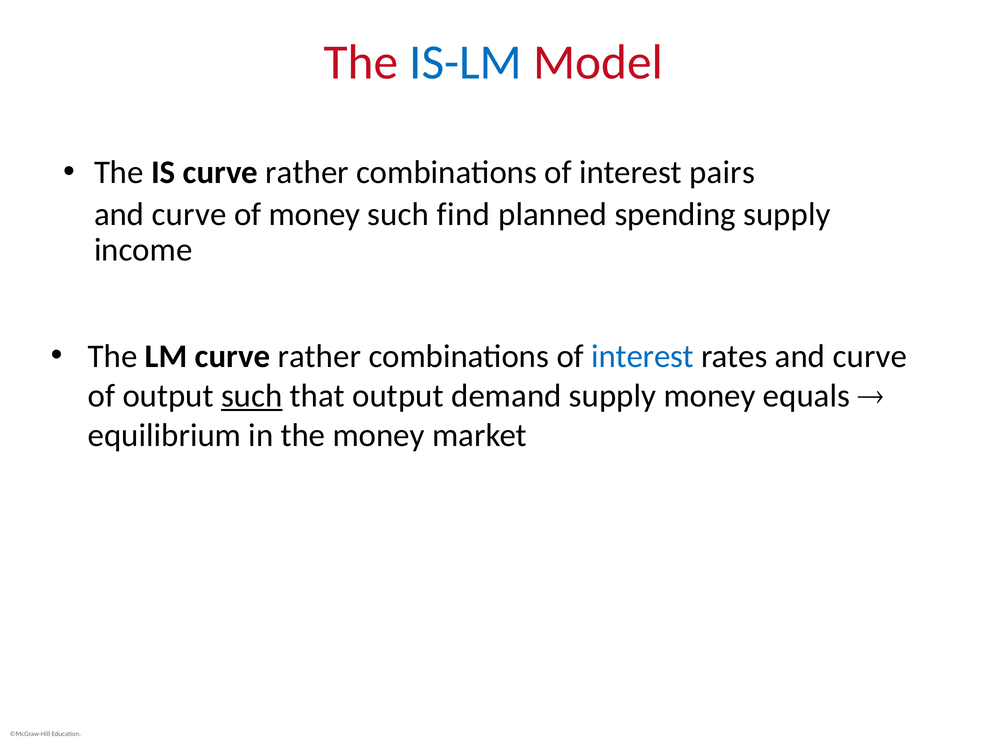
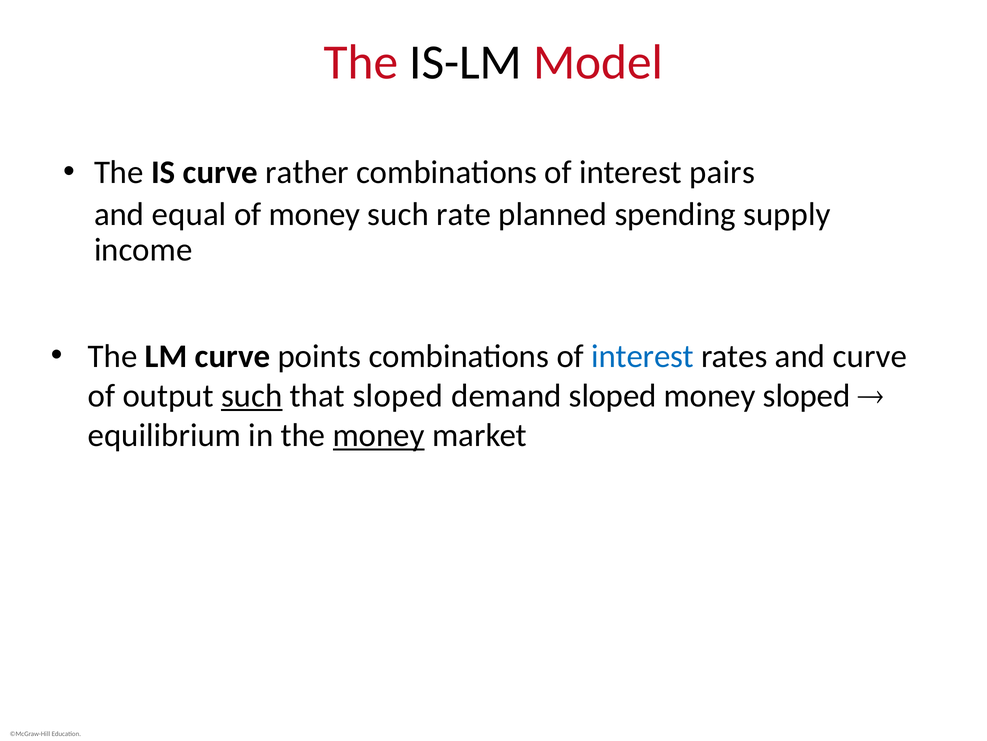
IS-LM colour: blue -> black (466, 63)
curve: curve -> equal (189, 214)
find: find -> rate (464, 214)
LM curve rather: rather -> points (319, 356)
that output: output -> sloped (398, 395)
demand supply: supply -> sloped (613, 395)
money equals: equals -> sloped (807, 395)
money underline: none -> present (379, 435)
